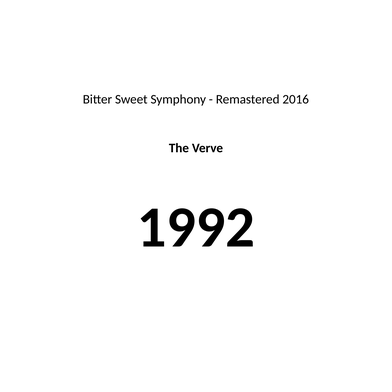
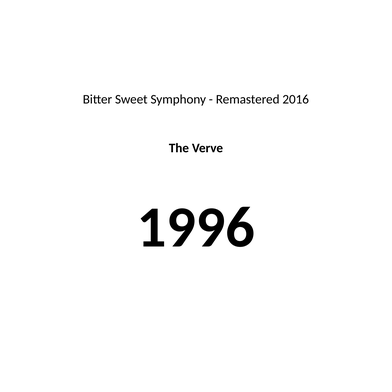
1992: 1992 -> 1996 (196, 227)
